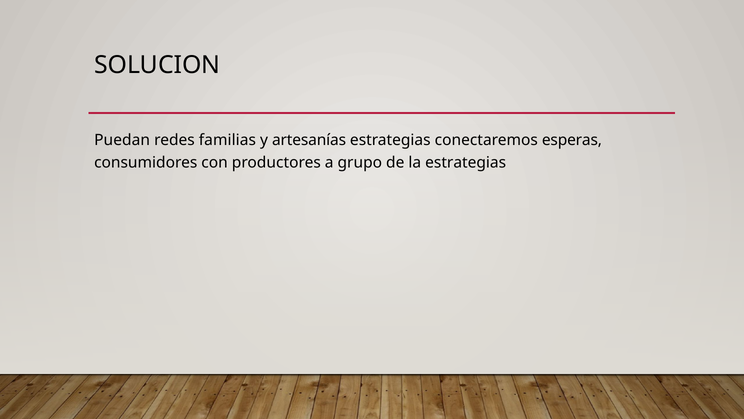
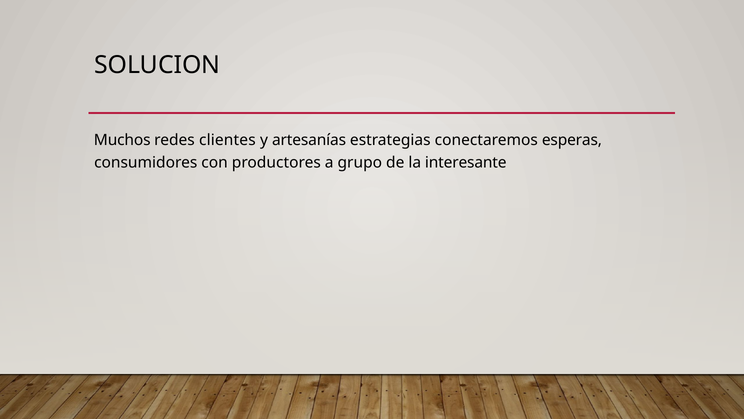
Puedan: Puedan -> Muchos (122, 140)
familias: familias -> clientes (227, 140)
la estrategias: estrategias -> interesante (466, 162)
